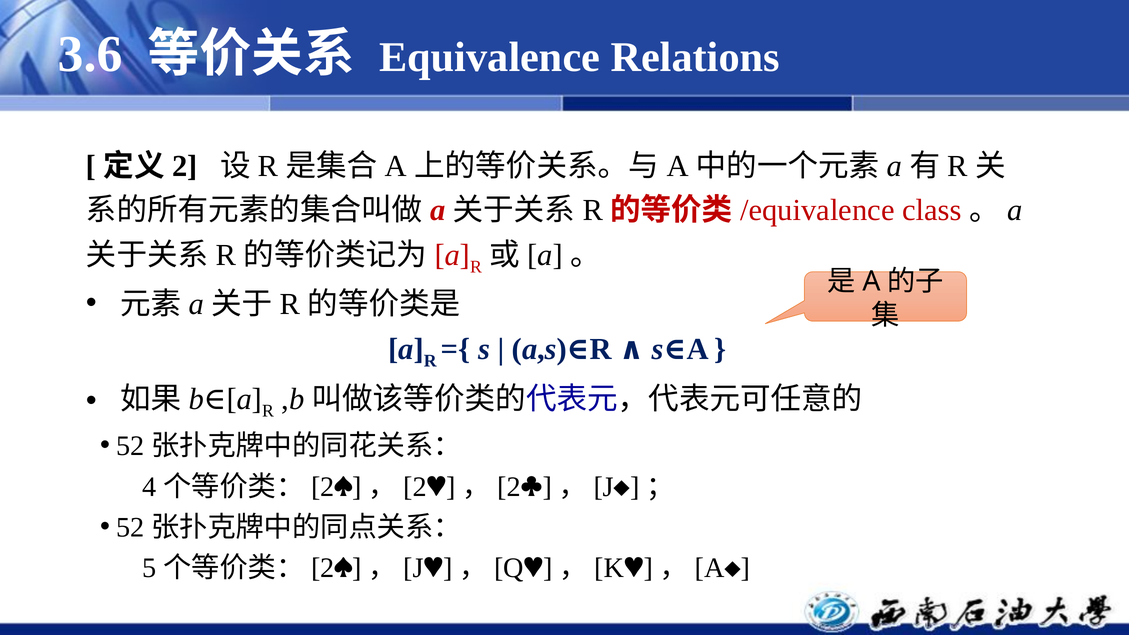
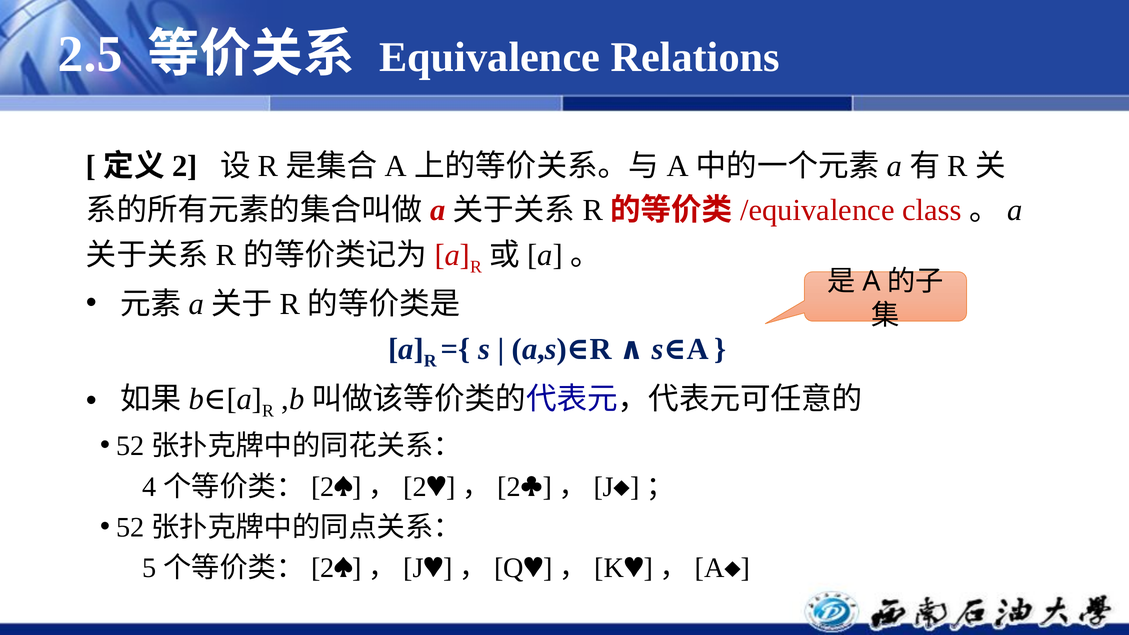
3.6: 3.6 -> 2.5 (90, 54)
